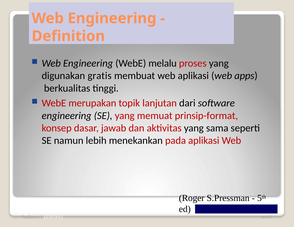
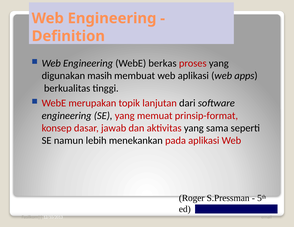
melalu: melalu -> berkas (162, 63)
gratis: gratis -> masih (100, 76)
